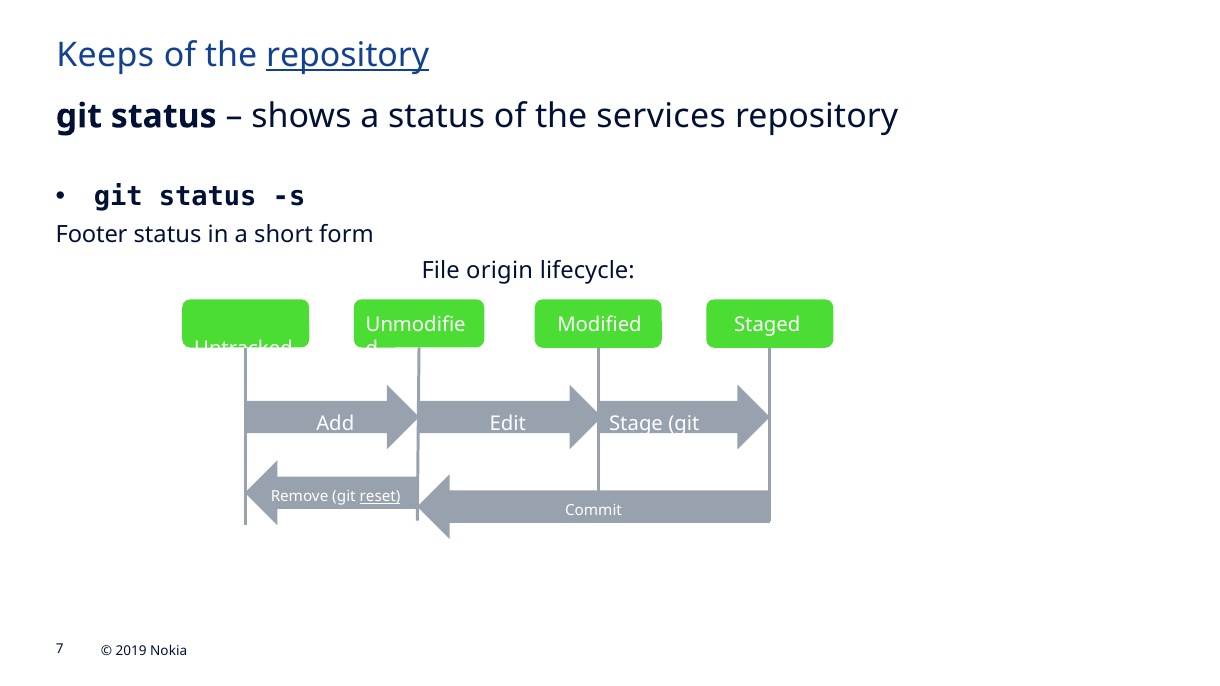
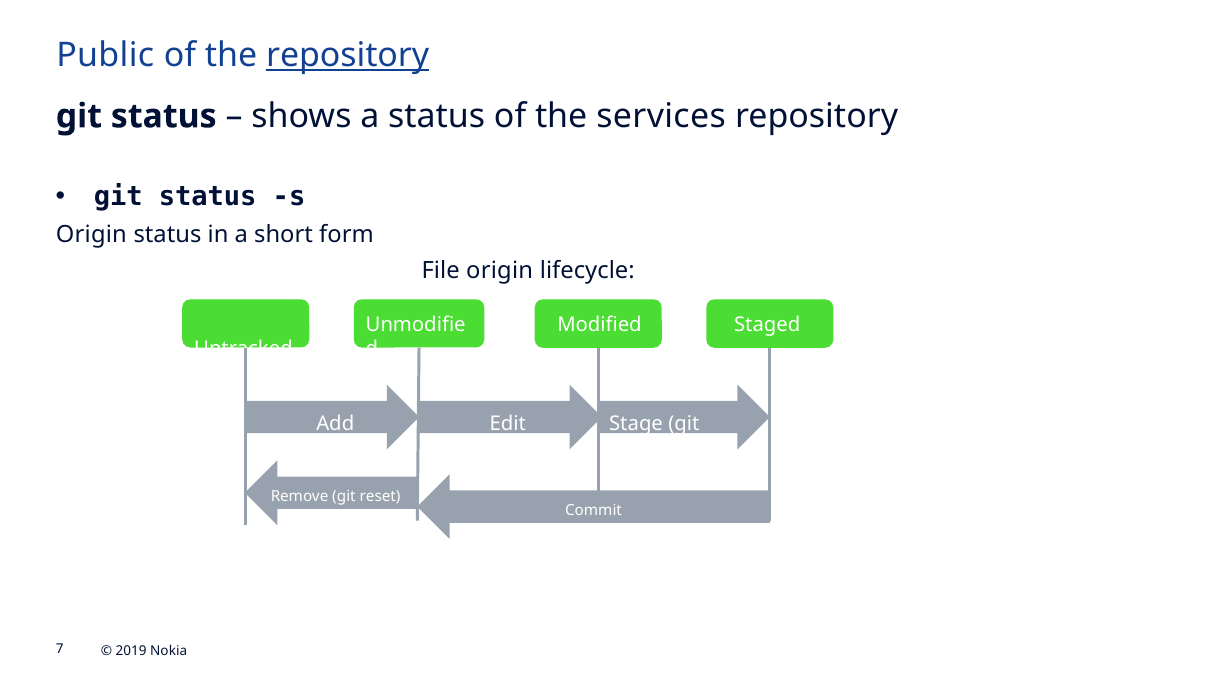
Keeps: Keeps -> Public (105, 56)
Footer: Footer -> Origin (91, 235)
reset underline: present -> none (380, 497)
